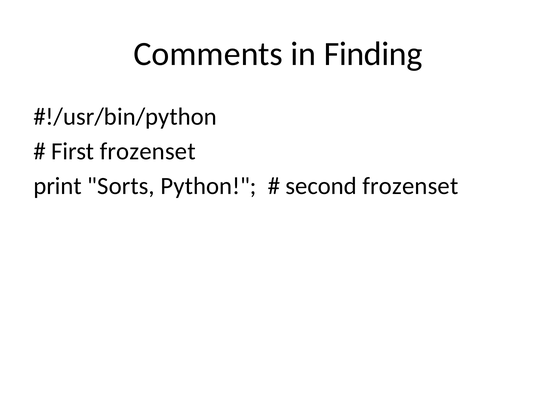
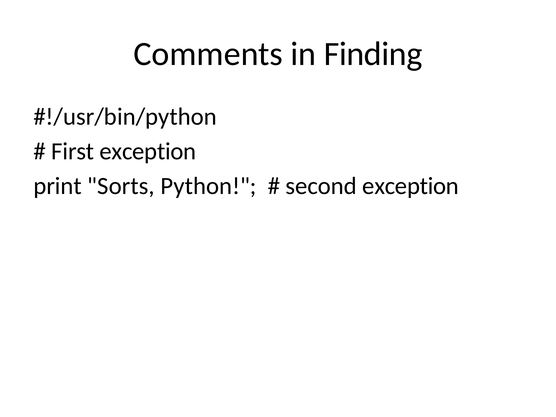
First frozenset: frozenset -> exception (148, 151)
second frozenset: frozenset -> exception (411, 186)
